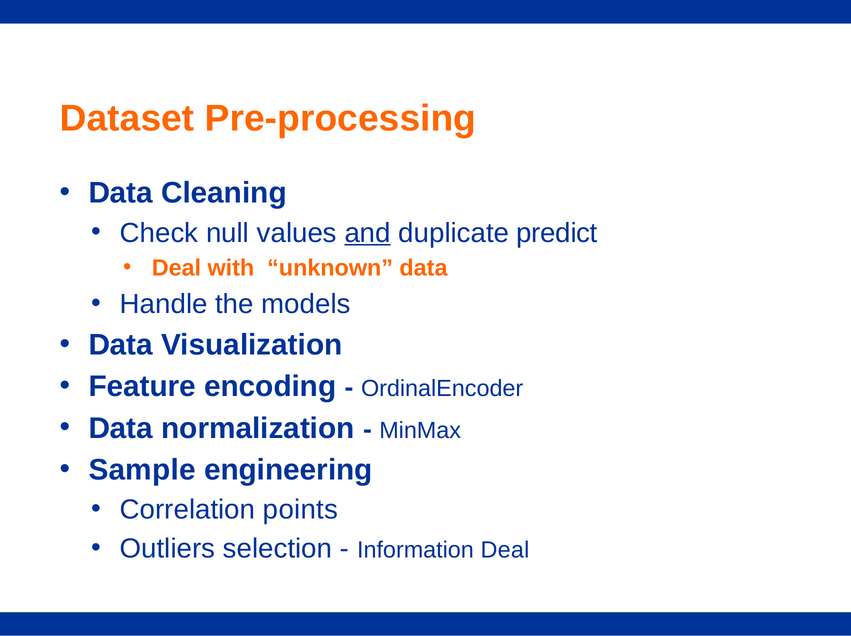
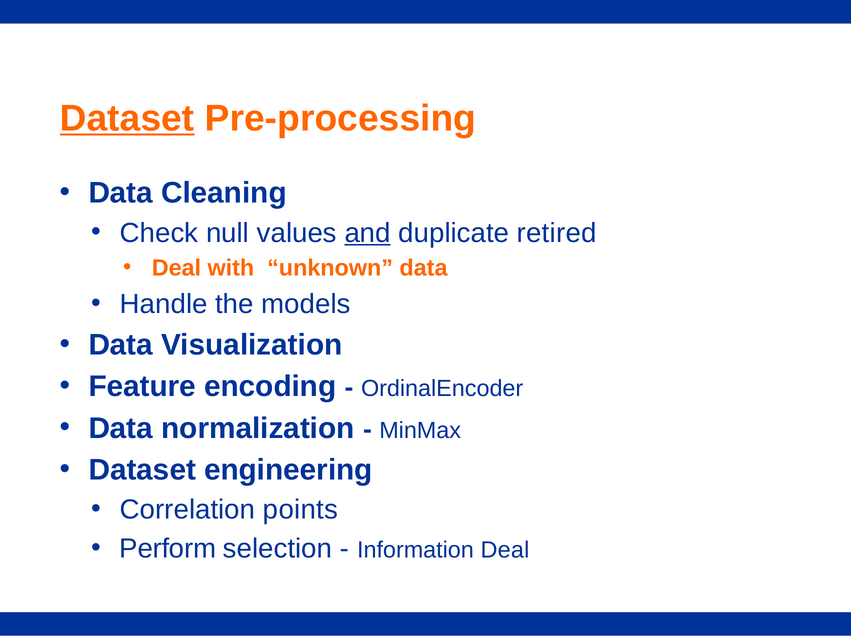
Dataset underline: none -> present (127, 119)
predict: predict -> retired (557, 233)
Sample: Sample -> Dataset (142, 471)
Outliers: Outliers -> Perform (168, 549)
